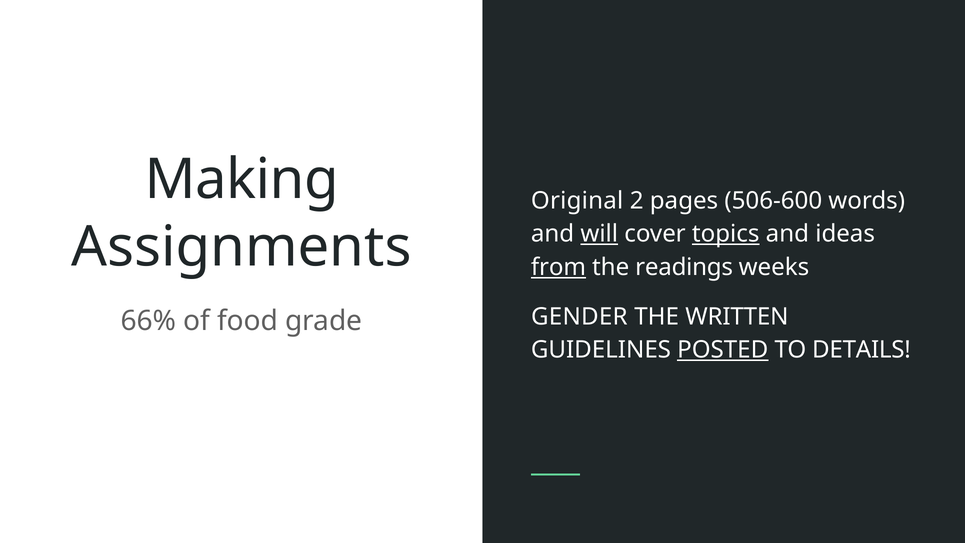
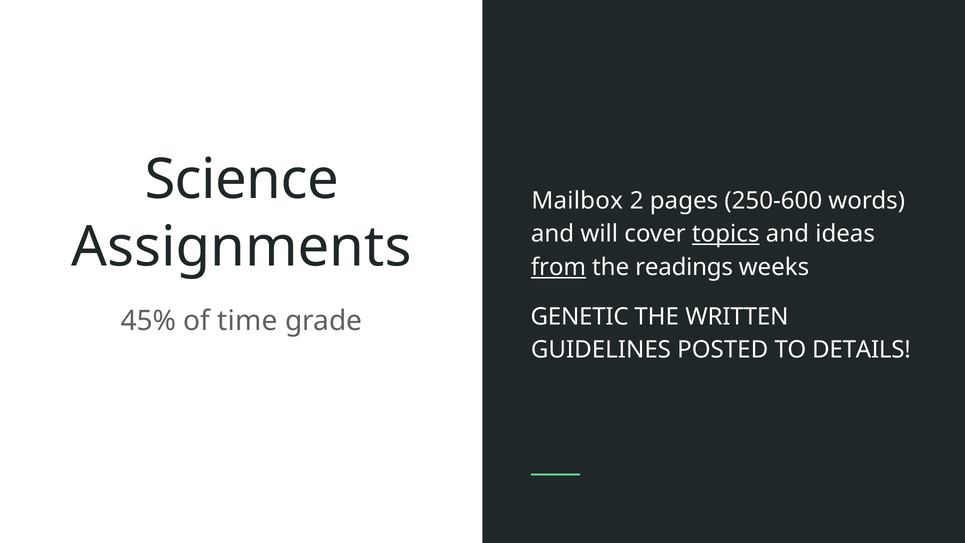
Making: Making -> Science (242, 180)
Original: Original -> Mailbox (577, 201)
506-600: 506-600 -> 250-600 (773, 201)
will underline: present -> none (599, 234)
GENDER: GENDER -> GENETIC (580, 317)
66%: 66% -> 45% (148, 321)
food: food -> time (247, 321)
POSTED underline: present -> none (723, 350)
